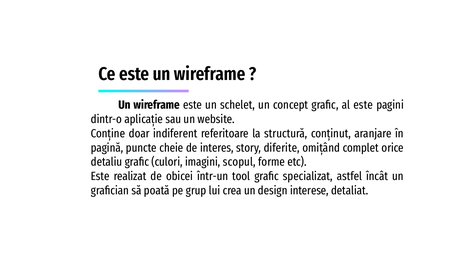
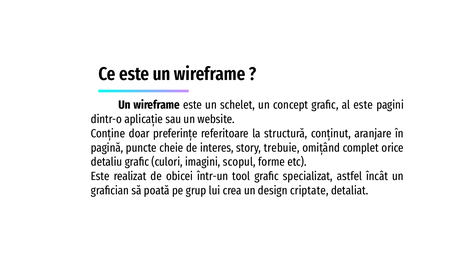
indiferent: indiferent -> preferințe (175, 134)
diferite: diferite -> trebuie (282, 148)
interese: interese -> criptate (309, 191)
